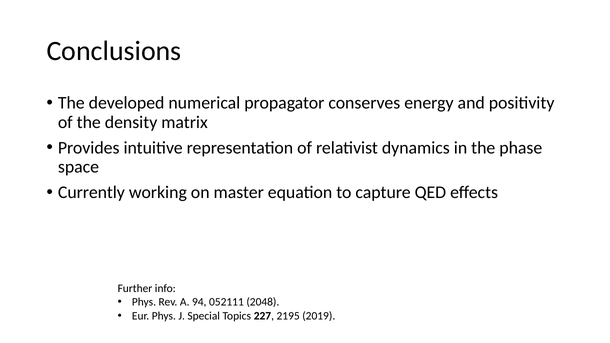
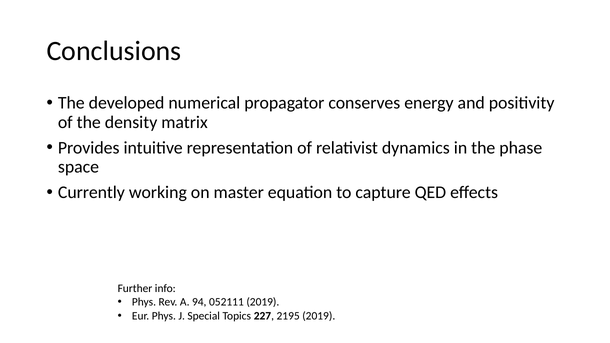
052111 2048: 2048 -> 2019 (263, 302)
